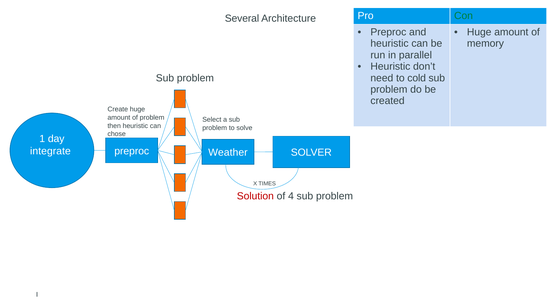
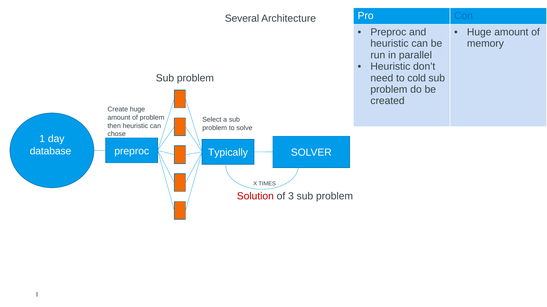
Con colour: green -> blue (464, 16)
integrate: integrate -> database (51, 151)
Weather: Weather -> Typically (228, 153)
4: 4 -> 3 (291, 196)
